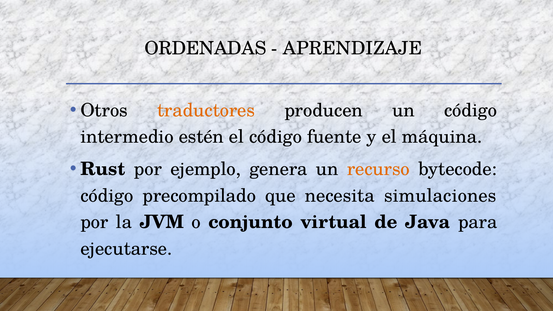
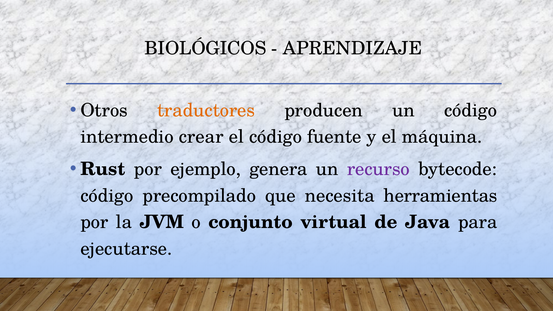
ORDENADAS: ORDENADAS -> BIOLÓGICOS (205, 48)
estén: estén -> crear (201, 137)
recurso colour: orange -> purple (378, 169)
simulaciones: simulaciones -> herramientas (440, 196)
